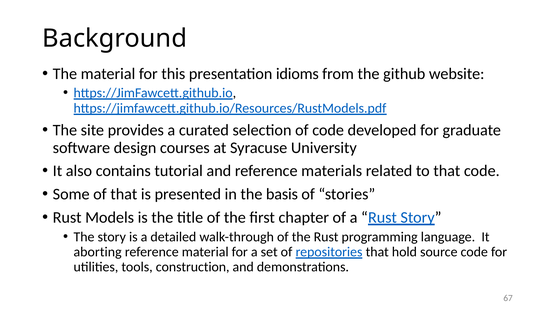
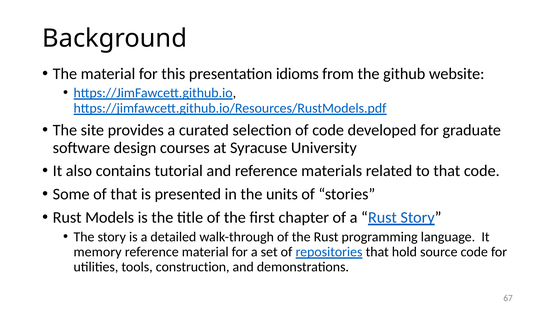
basis: basis -> units (282, 194)
aborting: aborting -> memory (98, 252)
